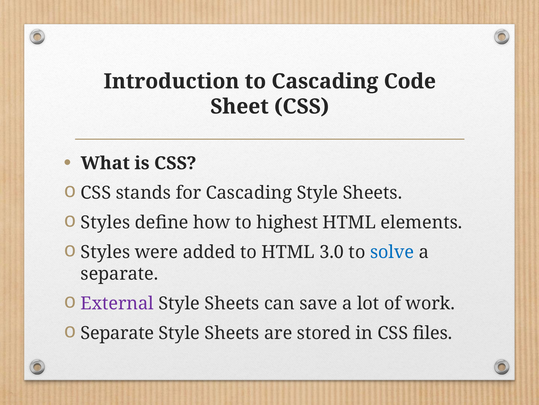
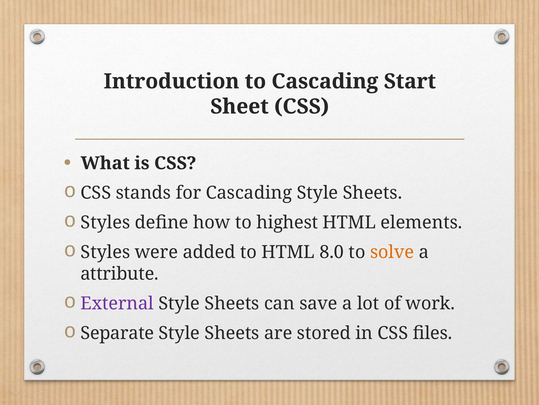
Code: Code -> Start (410, 81)
3.0: 3.0 -> 8.0 (332, 252)
solve colour: blue -> orange (392, 252)
separate: separate -> attribute (119, 273)
